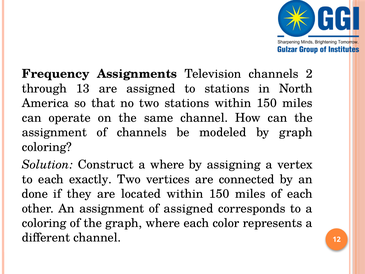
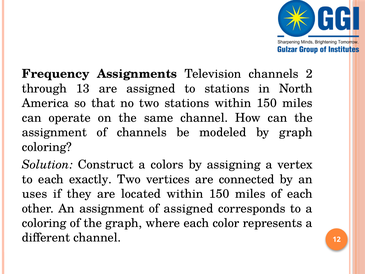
a where: where -> colors (167, 165)
done: done -> uses (35, 194)
